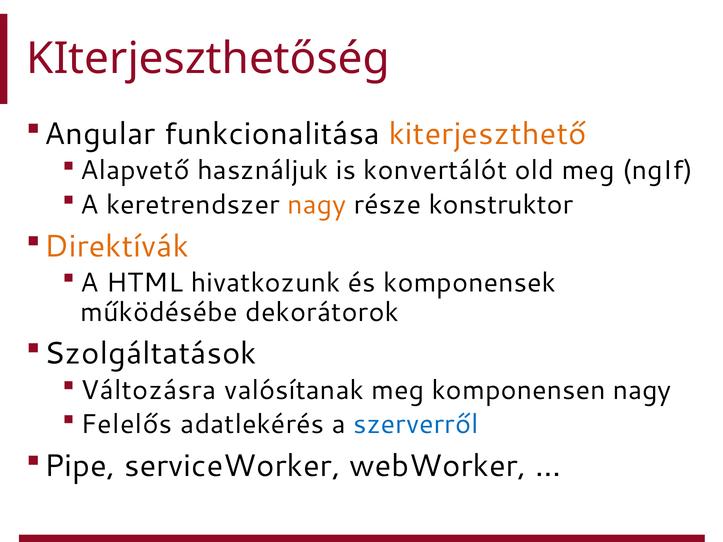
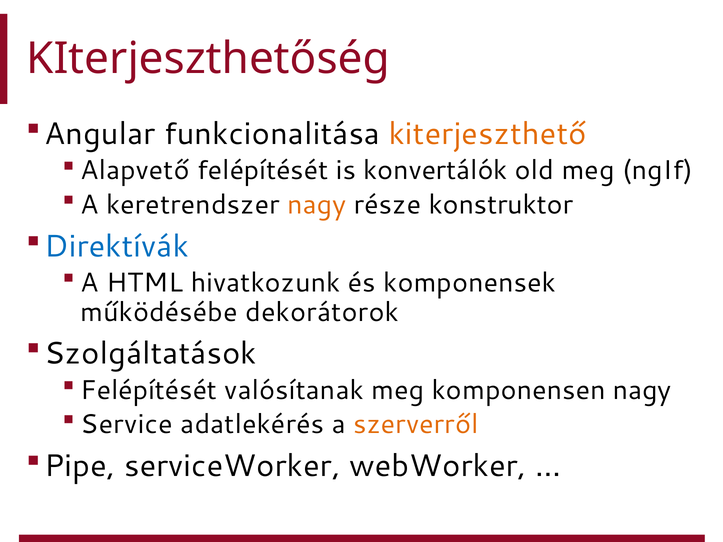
Alapvető használjuk: használjuk -> felépítését (263, 171)
konvertálót: konvertálót -> konvertálók (435, 171)
Direktívák colour: orange -> blue (117, 246)
Változásra: Változásra -> Felépítését (149, 390)
Felelős: Felelős -> Service (127, 425)
szerverről colour: blue -> orange (416, 425)
